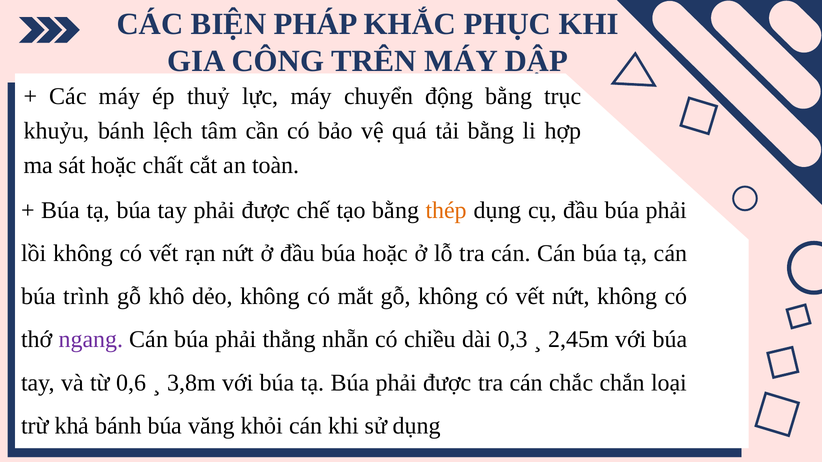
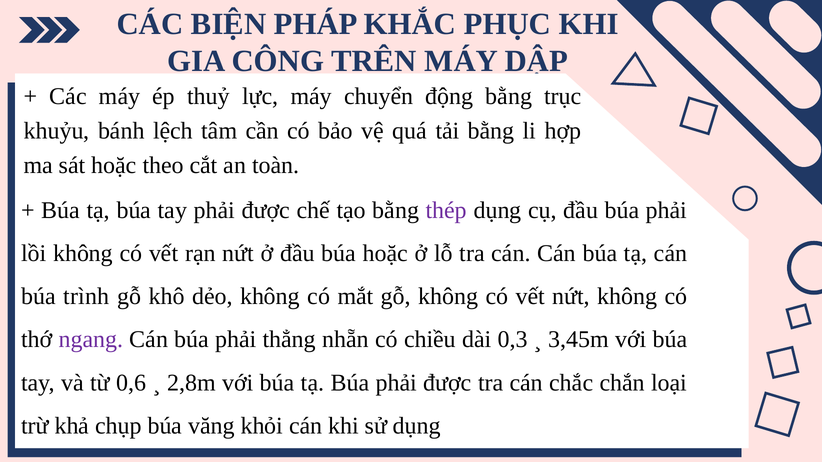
chất: chất -> theo (163, 166)
thép colour: orange -> purple (446, 210)
2,45m: 2,45m -> 3,45m (579, 340)
3,8m: 3,8m -> 2,8m (191, 383)
khả bánh: bánh -> chụp (118, 426)
